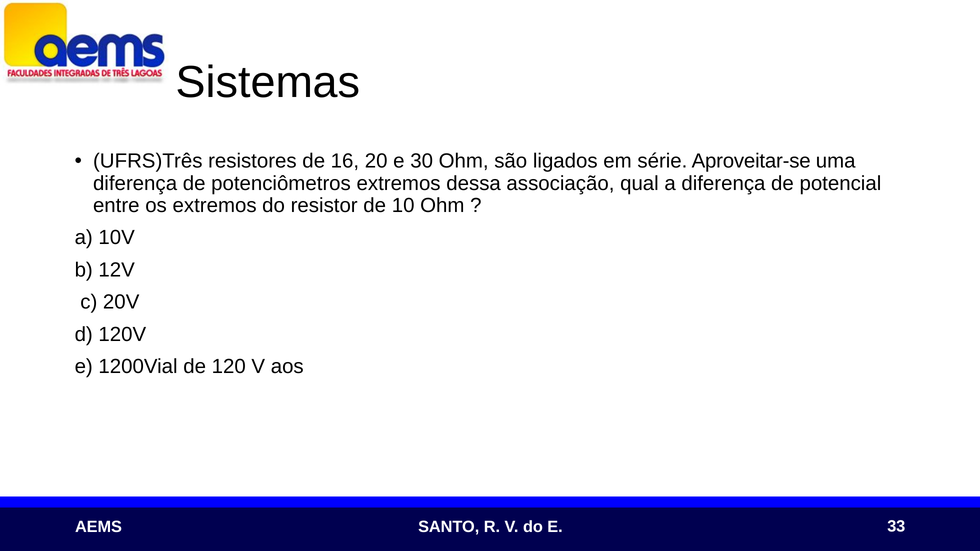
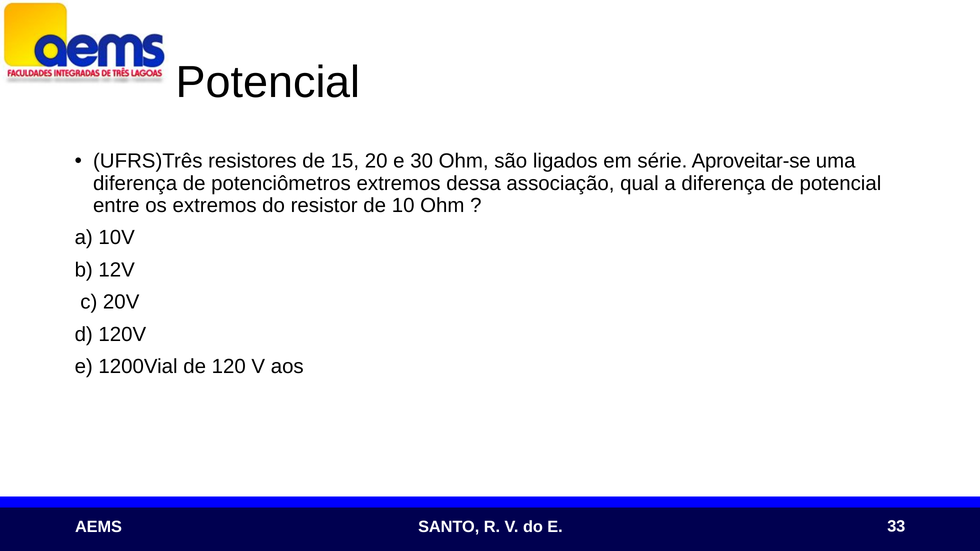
Sistemas: Sistemas -> Potencial (268, 82)
16: 16 -> 15 (345, 161)
